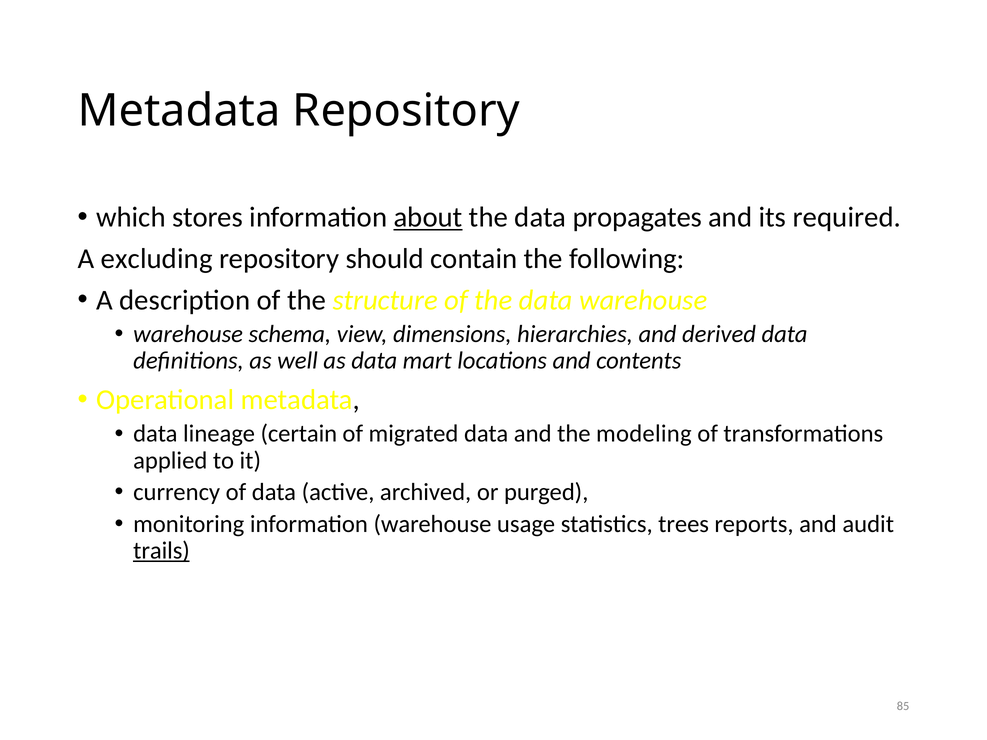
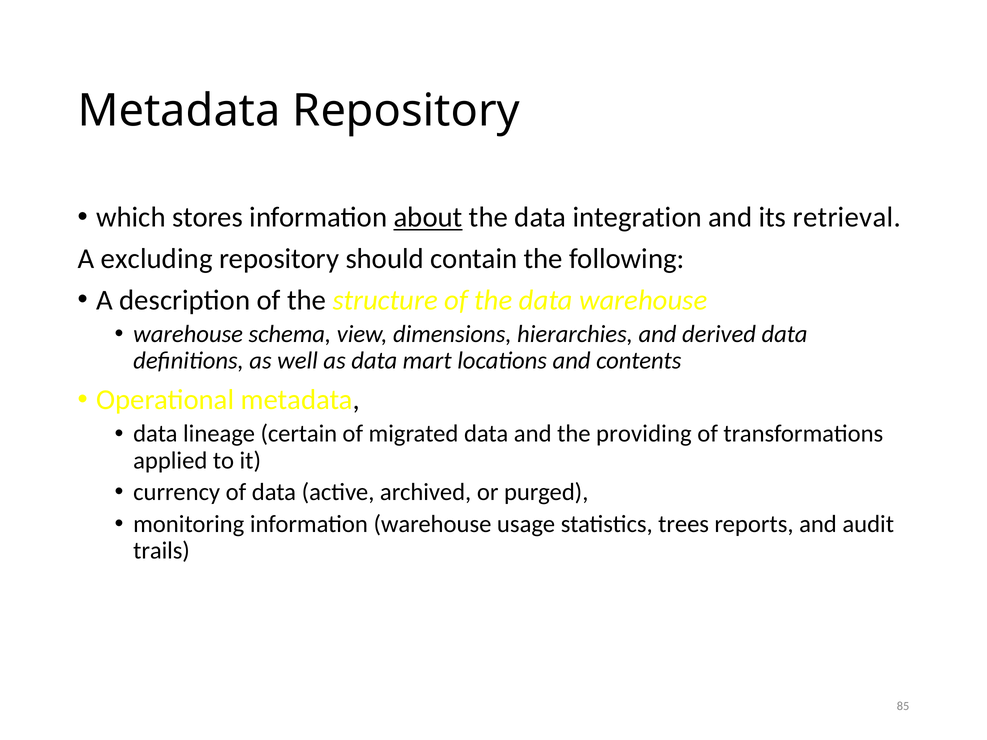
propagates: propagates -> integration (637, 217)
required: required -> retrieval (847, 217)
modeling: modeling -> providing (644, 434)
trails underline: present -> none (162, 551)
